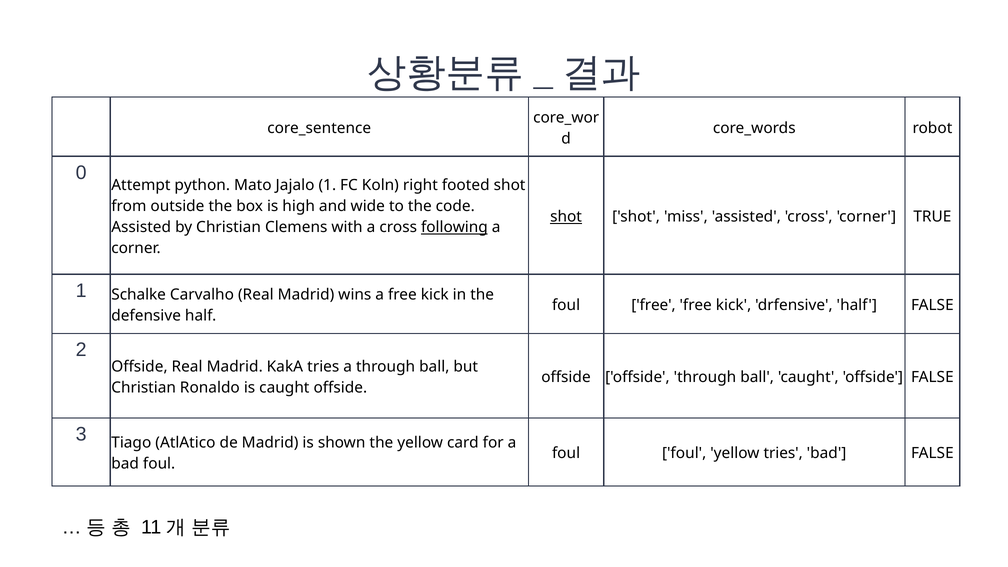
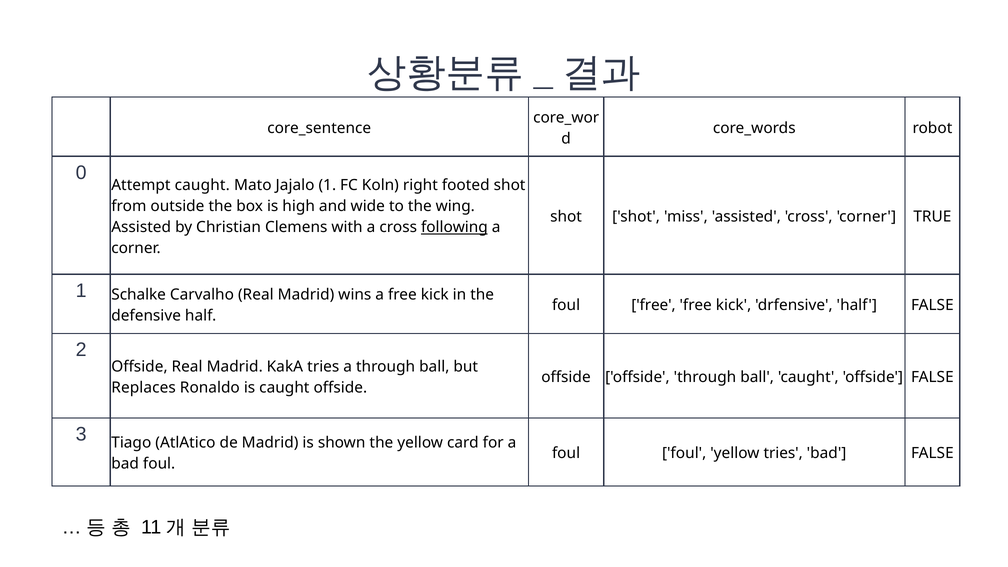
Attempt python: python -> caught (202, 185)
code: code -> wing (455, 206)
shot underline: present -> none (566, 217)
Christian: Christian -> Replaces (144, 388)
